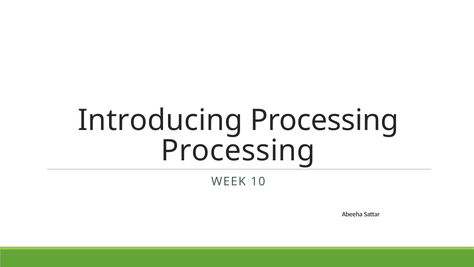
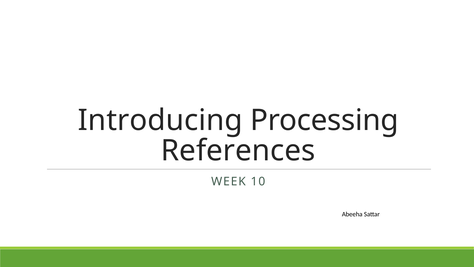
Processing: Processing -> References (238, 151)
